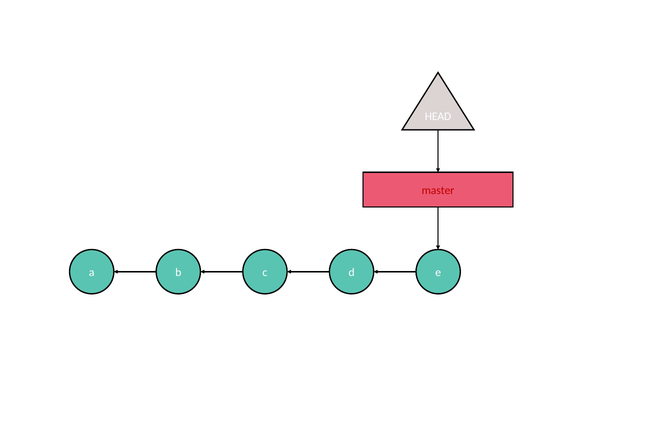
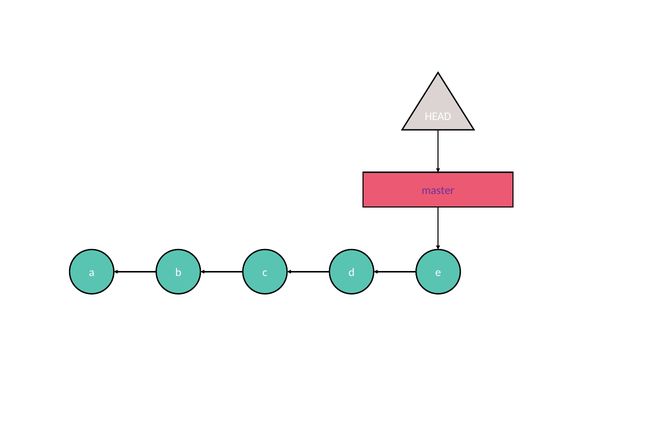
master colour: red -> purple (438, 190)
